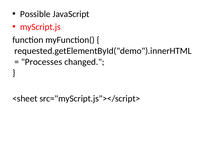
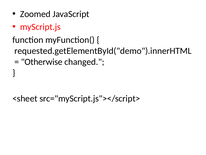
Possible: Possible -> Zoomed (35, 14)
Processes: Processes -> Otherwise (42, 62)
